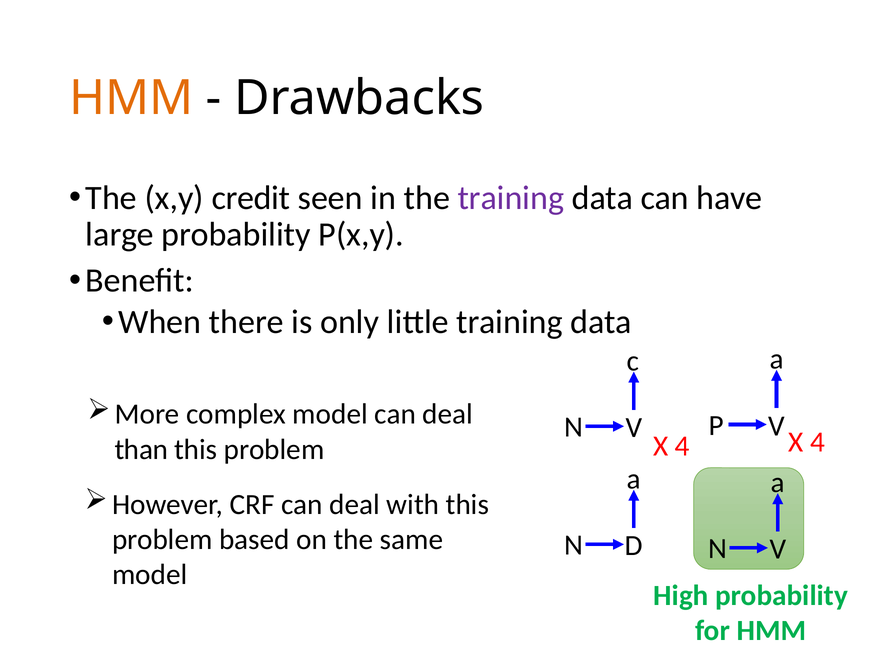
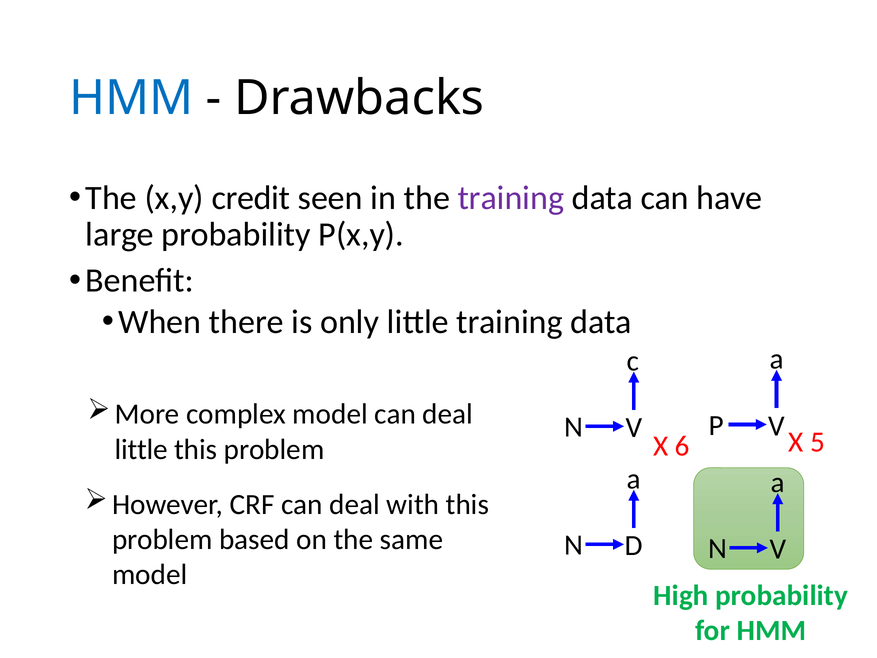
HMM colour: orange -> blue (131, 98)
4: 4 -> 6 (682, 446)
4: 4 -> 5 (818, 442)
than: than -> little (141, 449)
